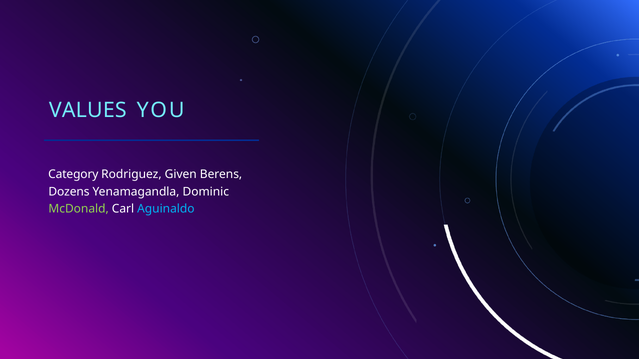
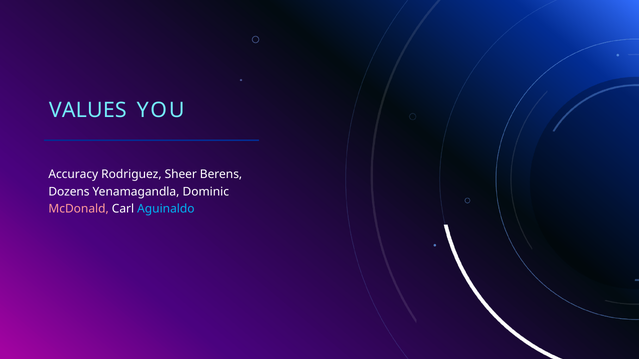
Category: Category -> Accuracy (73, 175)
Given: Given -> Sheer (181, 175)
McDonald colour: light green -> pink (79, 209)
